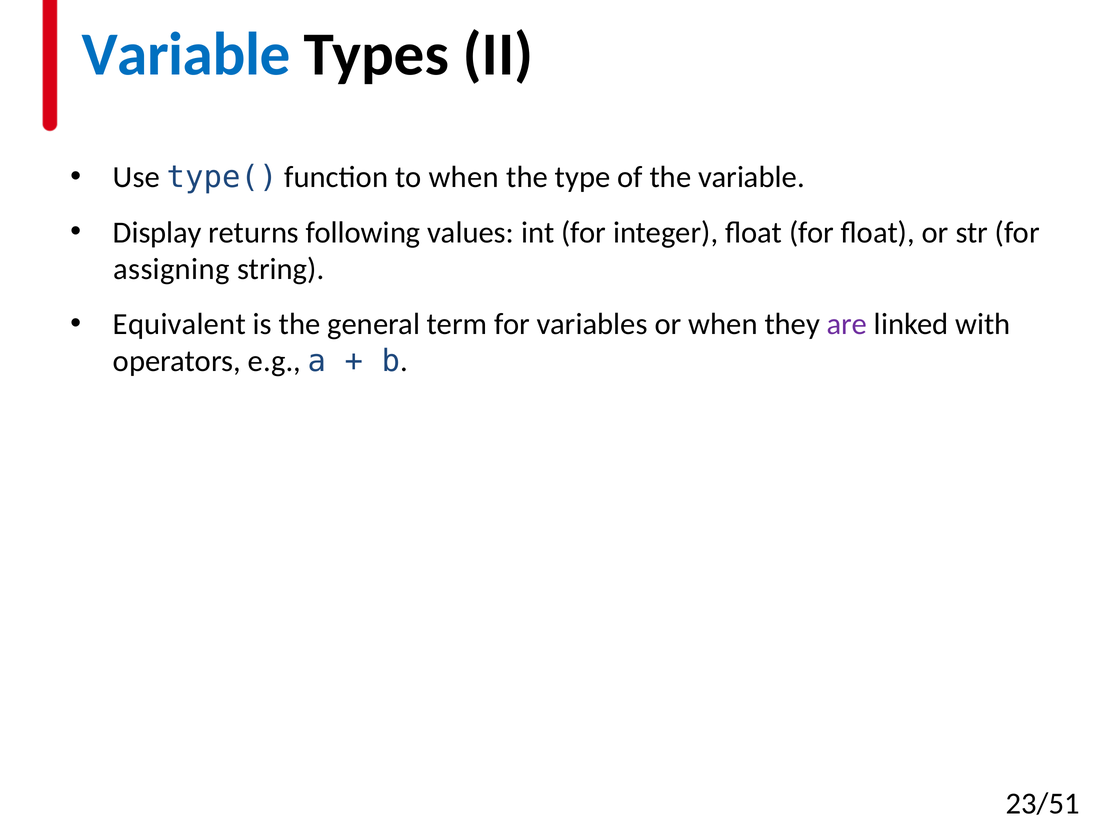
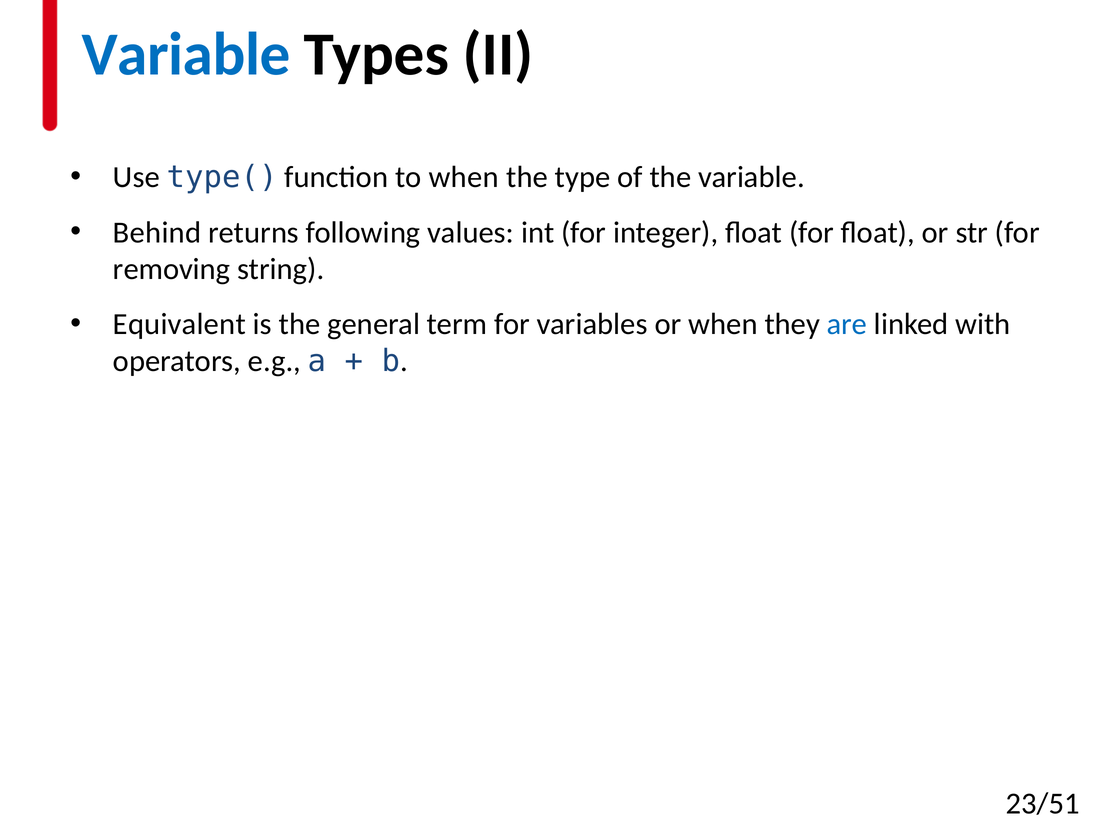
Display: Display -> Behind (157, 233)
assigning: assigning -> removing (172, 269)
are colour: purple -> blue (847, 324)
